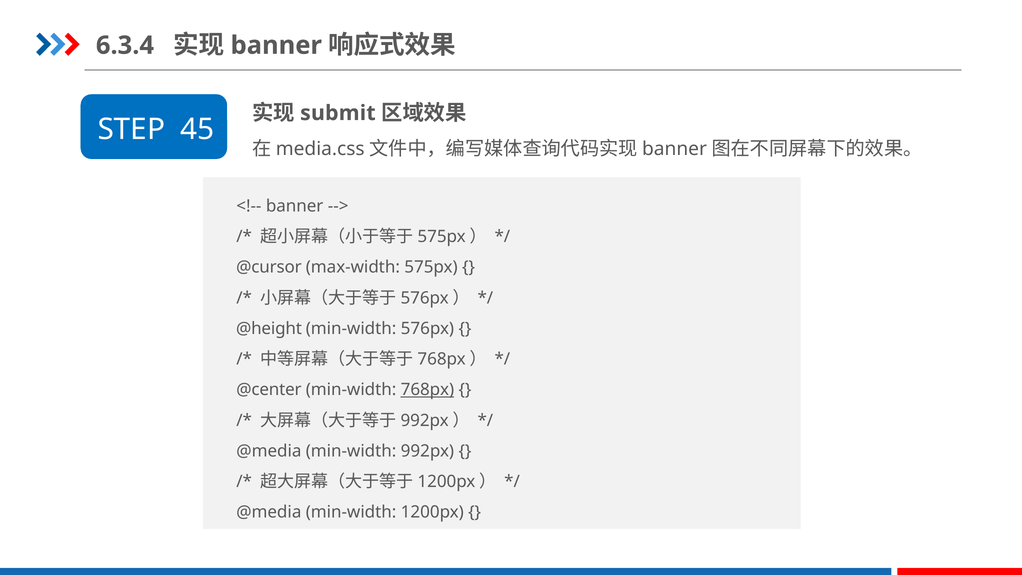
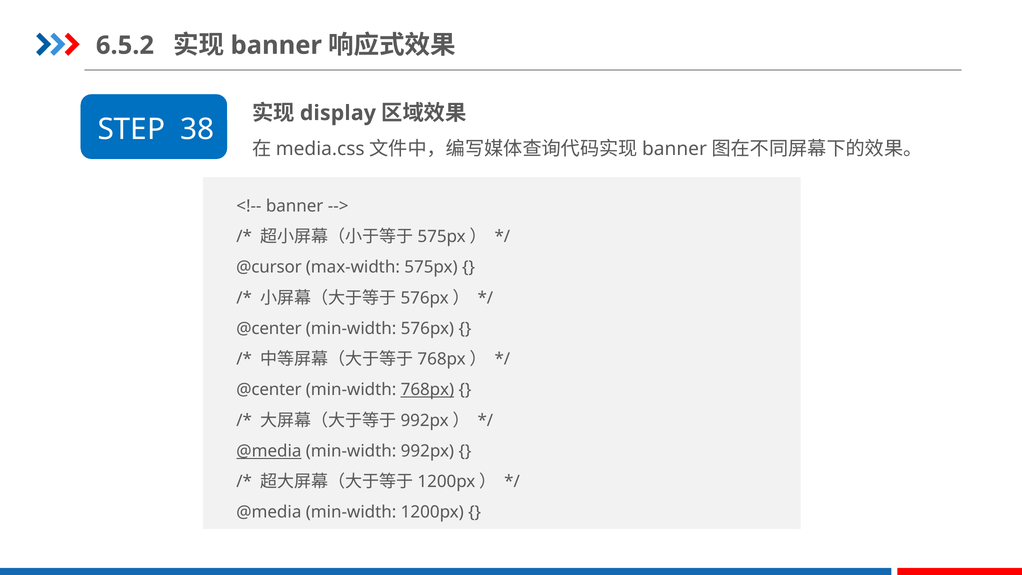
6.3.4: 6.3.4 -> 6.5.2 (125, 45)
submit: submit -> display (338, 113)
45: 45 -> 38 (197, 129)
@height: @height -> @center (269, 329)
@media underline: none -> present (269, 451)
